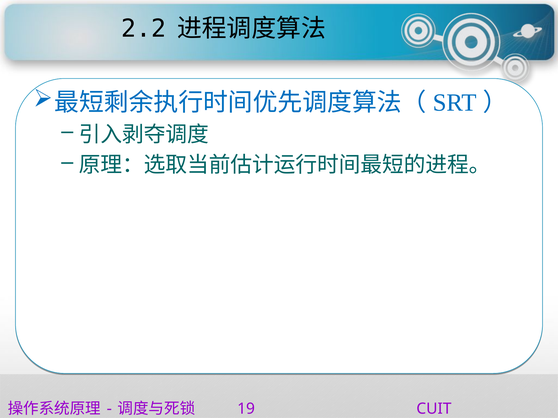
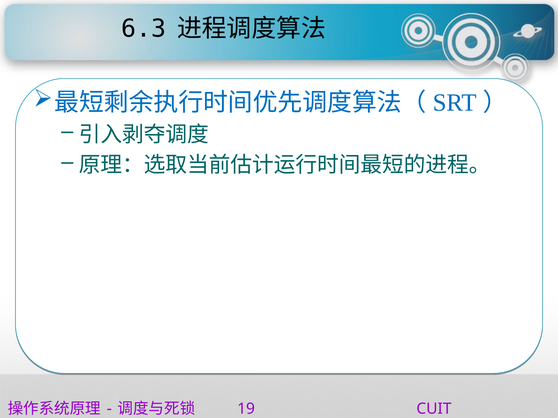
2.2: 2.2 -> 6.3 (144, 29)
